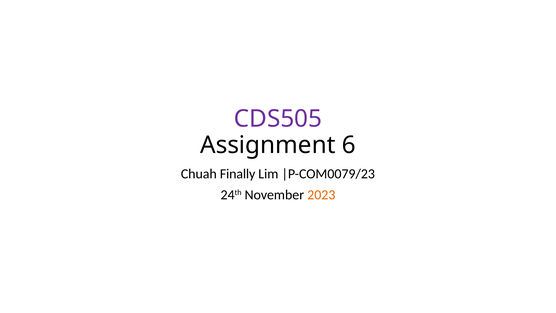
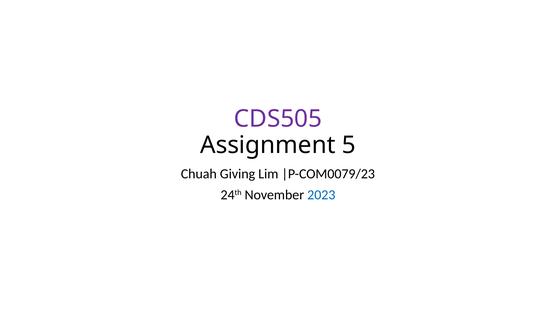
6: 6 -> 5 (349, 145)
Finally: Finally -> Giving (238, 174)
2023 colour: orange -> blue (321, 195)
